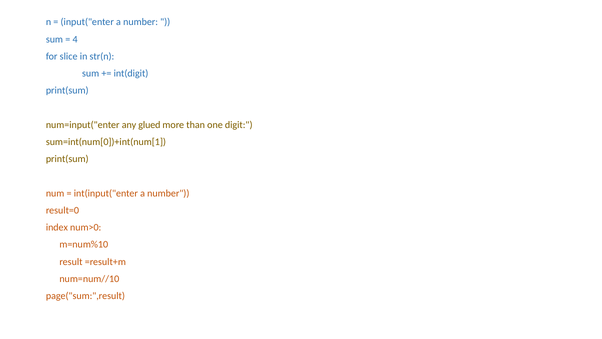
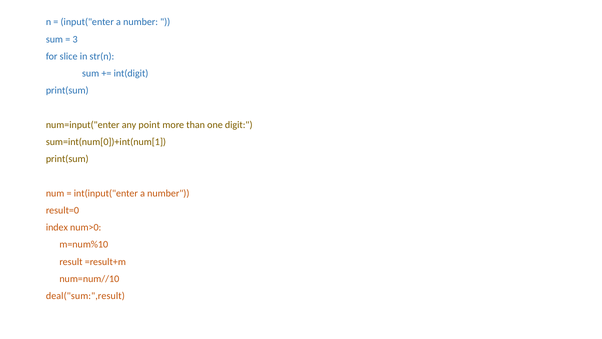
4: 4 -> 3 (75, 39)
glued: glued -> point (149, 125)
page("sum:",result: page("sum:",result -> deal("sum:",result (85, 296)
